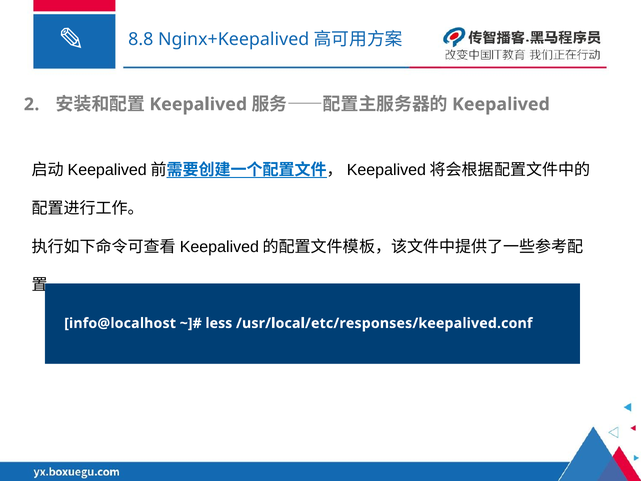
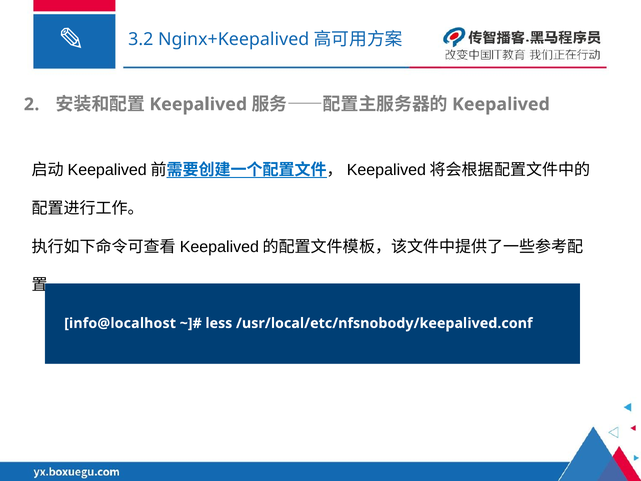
8.8: 8.8 -> 3.2 (141, 39)
/usr/local/etc/responses/keepalived.conf: /usr/local/etc/responses/keepalived.conf -> /usr/local/etc/nfsnobody/keepalived.conf (384, 323)
